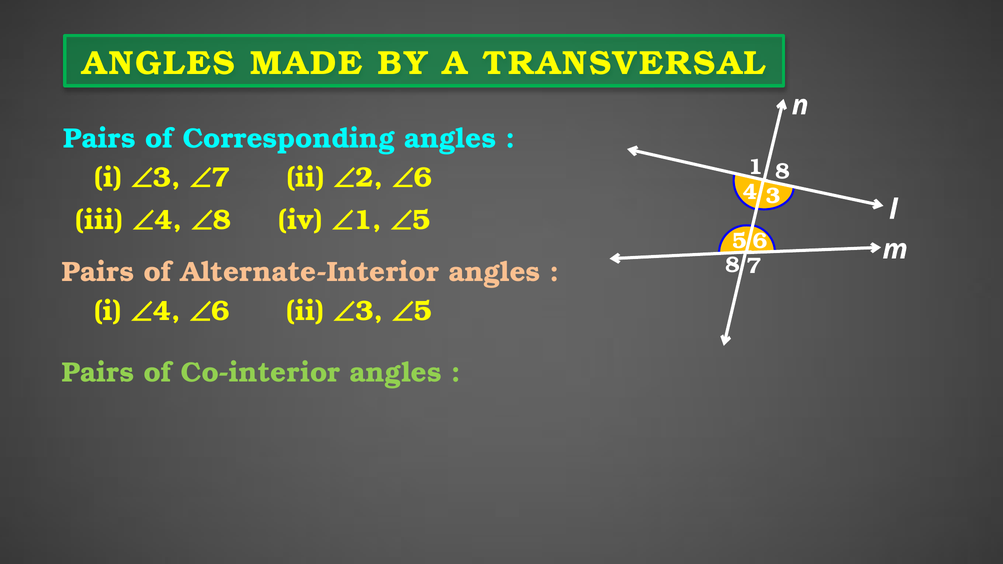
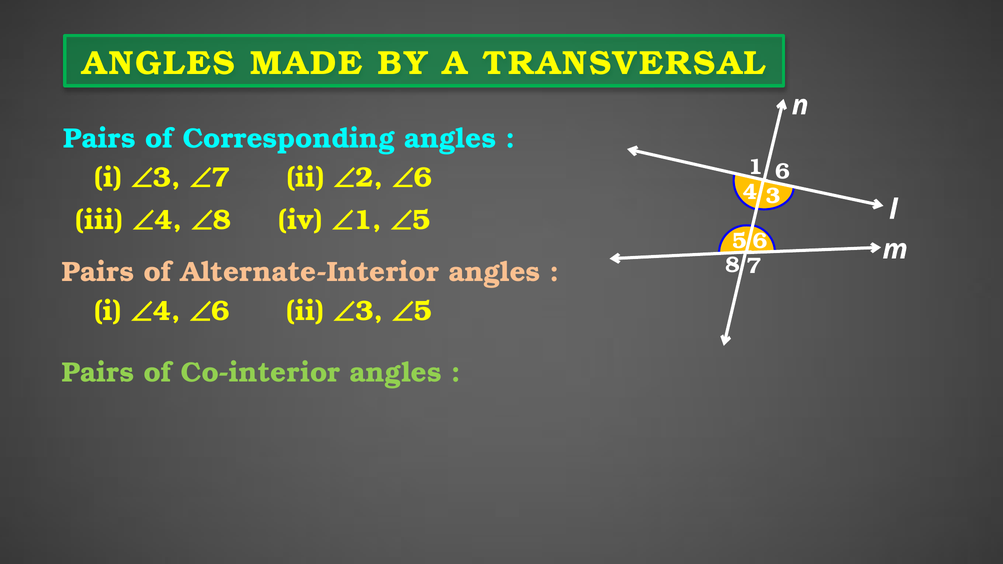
1 8: 8 -> 6 (783, 172)
